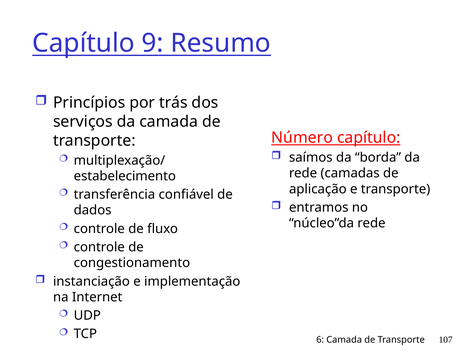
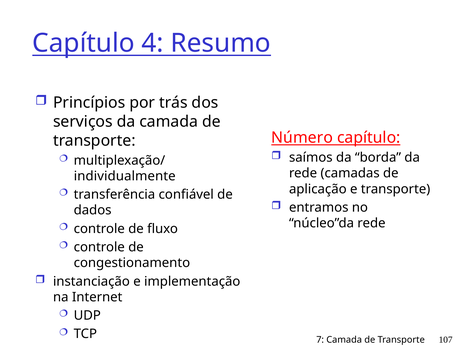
9: 9 -> 4 (153, 43)
estabelecimento: estabelecimento -> individualmente (125, 176)
6: 6 -> 7 (320, 340)
